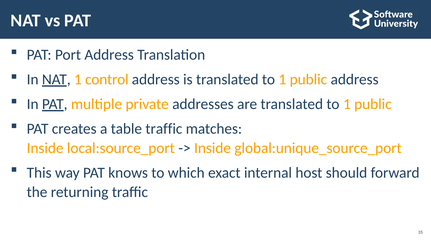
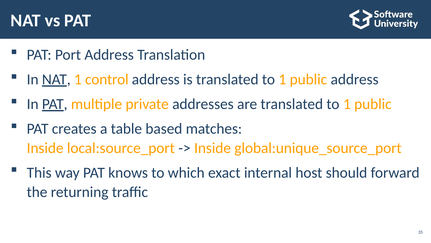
table traffic: traffic -> based (164, 129)
